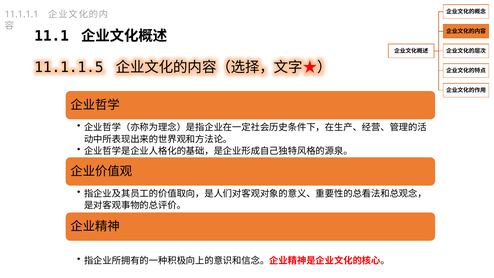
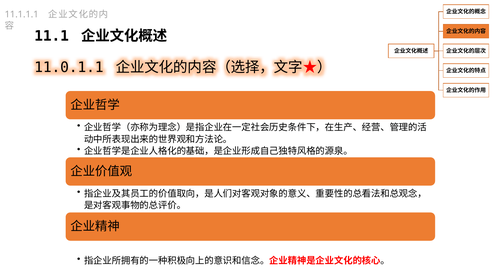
11.1.1.5: 11.1.1.5 -> 11.0.1.1 (69, 67)
